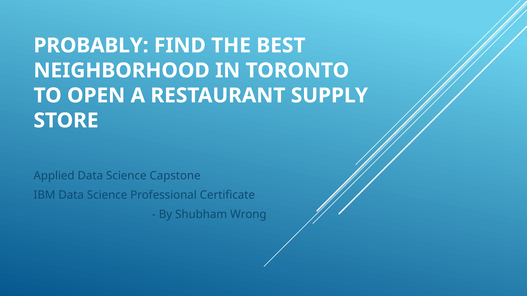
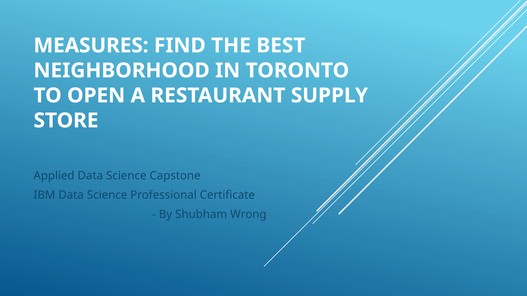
PROBABLY: PROBABLY -> MEASURES (91, 46)
